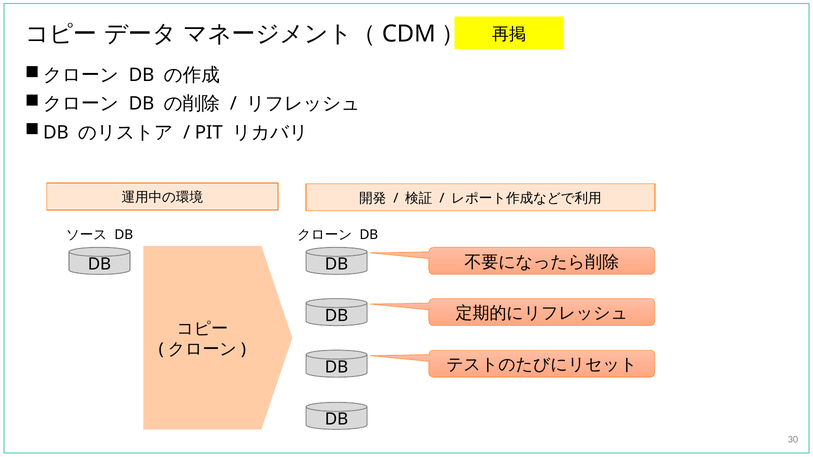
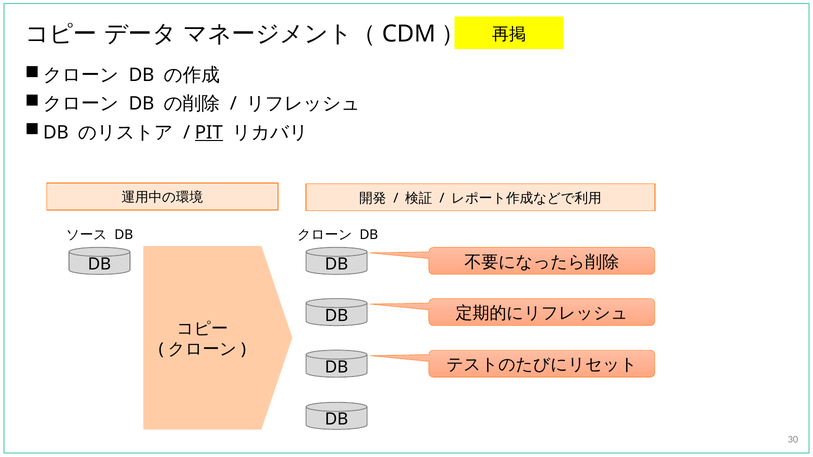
PIT underline: none -> present (209, 133)
